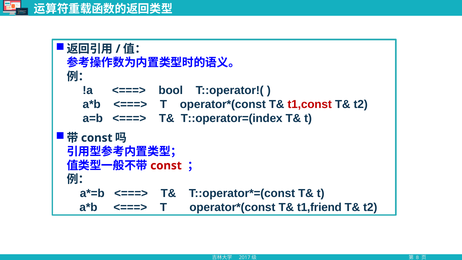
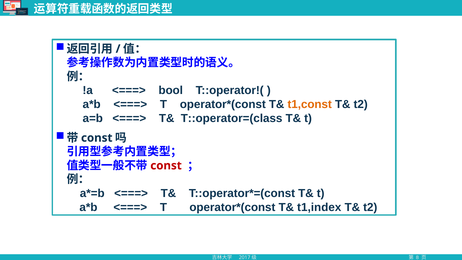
t1,const colour: red -> orange (310, 104)
T::operator=(index: T::operator=(index -> T::operator=(class (232, 118)
t1,friend: t1,friend -> t1,index (319, 207)
